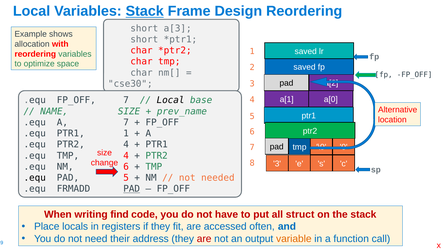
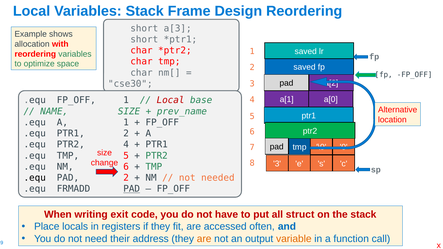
Stack underline: present -> none (145, 11)
.equ FP_OFF 7: 7 -> 1 (126, 100)
Local colour: black -> red (171, 100)
A 7: 7 -> 1 (126, 122)
PTR1 1: 1 -> 2 (126, 134)
TMP 4: 4 -> 5 (126, 156)
PAD 5: 5 -> 2 (126, 178)
find: find -> exit (119, 215)
are colour: red -> orange (204, 239)
